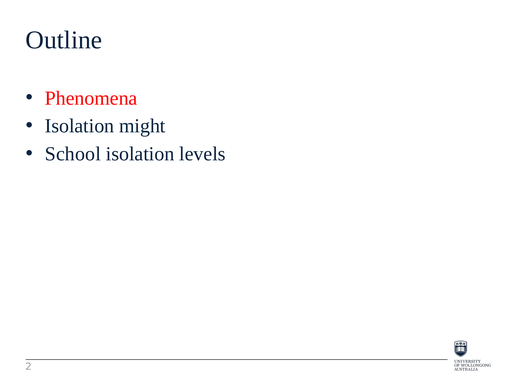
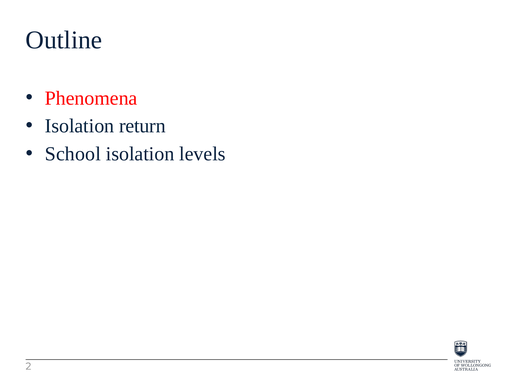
might: might -> return (142, 126)
